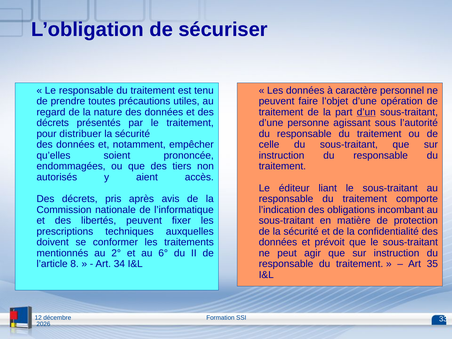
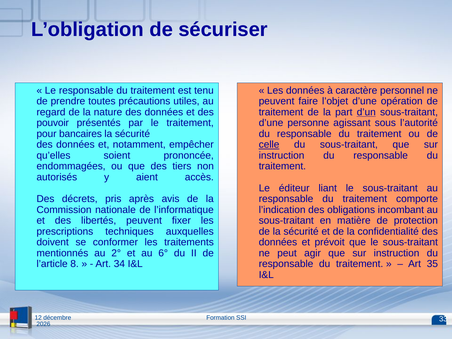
décrets: décrets -> pouvoir (53, 123)
distribuer: distribuer -> bancaires (81, 134)
celle underline: none -> present (269, 145)
